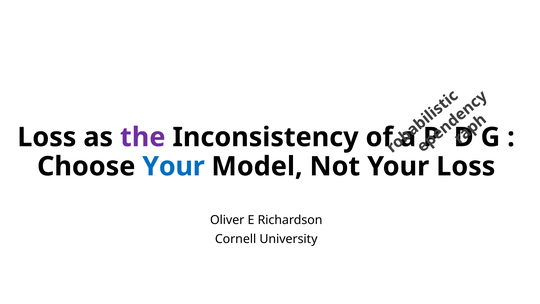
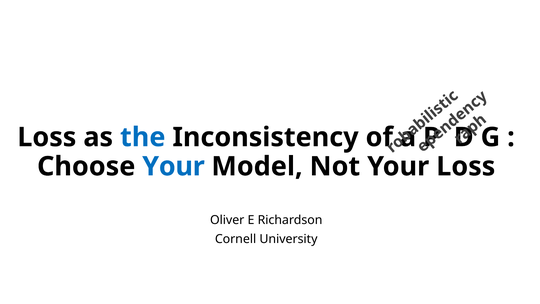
the colour: purple -> blue (143, 137)
